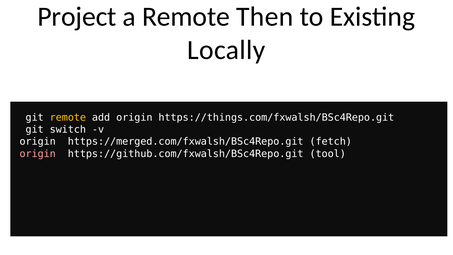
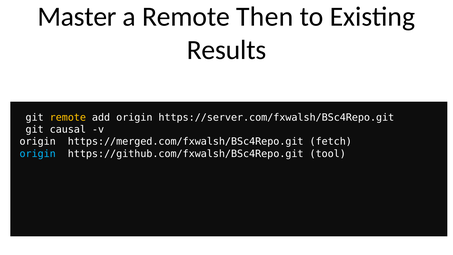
Project: Project -> Master (77, 17)
Locally: Locally -> Results (226, 50)
https://things.com/fxwalsh/BSc4Repo.git: https://things.com/fxwalsh/BSc4Repo.git -> https://server.com/fxwalsh/BSc4Repo.git (276, 117)
switch: switch -> causal (68, 129)
origin colour: pink -> light blue (38, 154)
